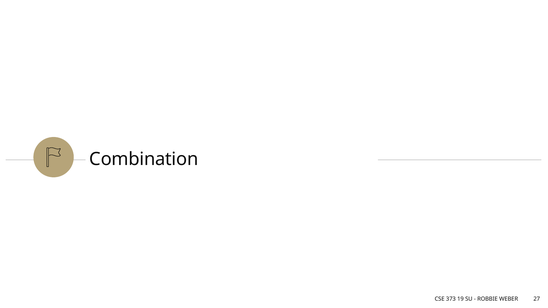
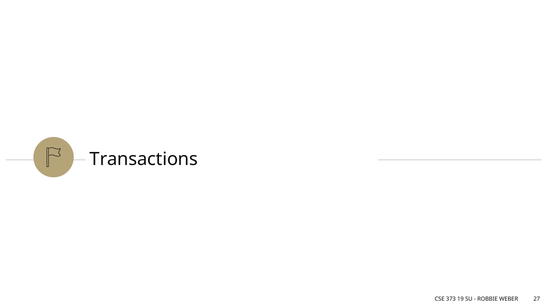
Combination: Combination -> Transactions (144, 159)
